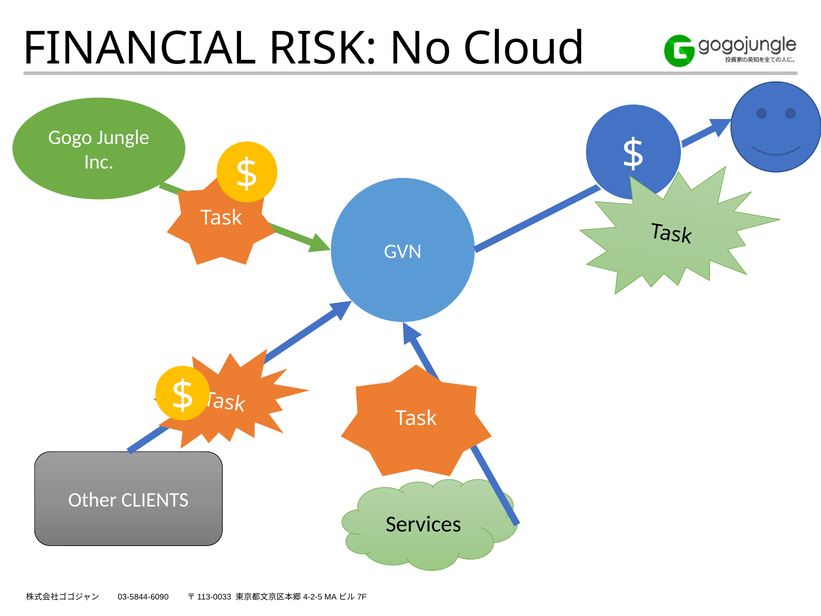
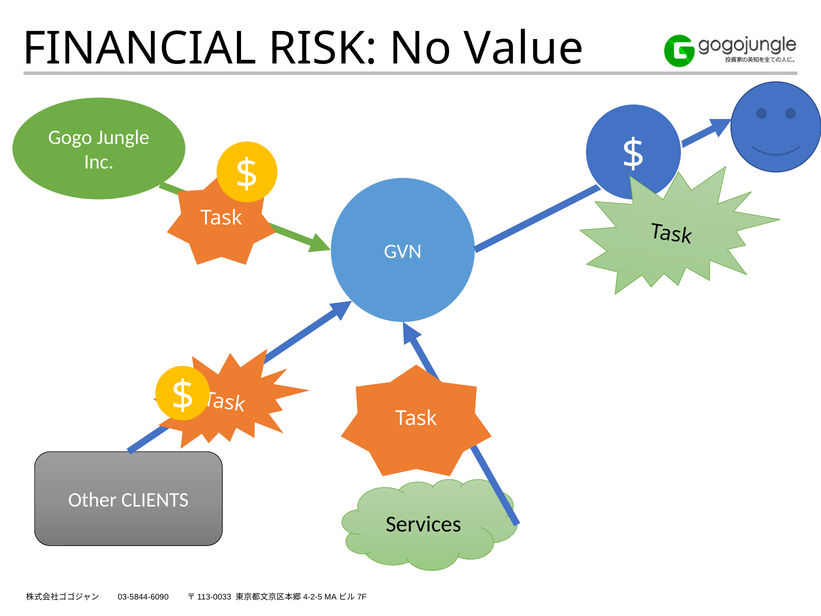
Cloud: Cloud -> Value (524, 49)
